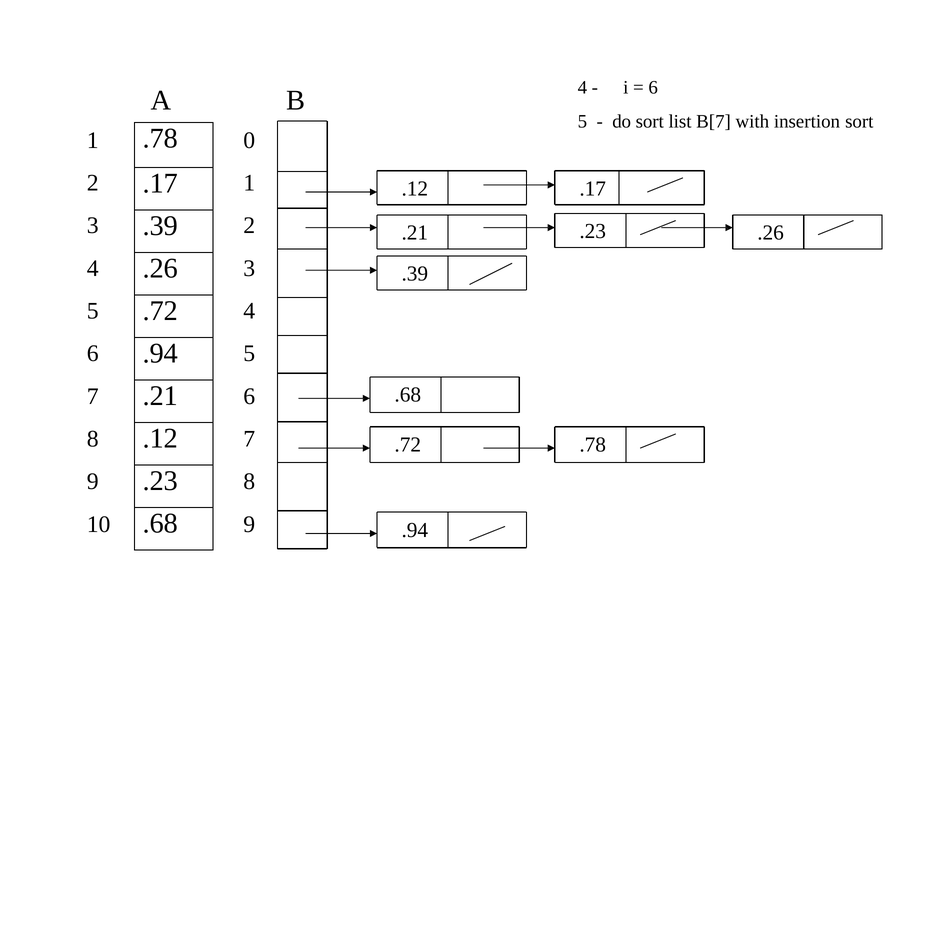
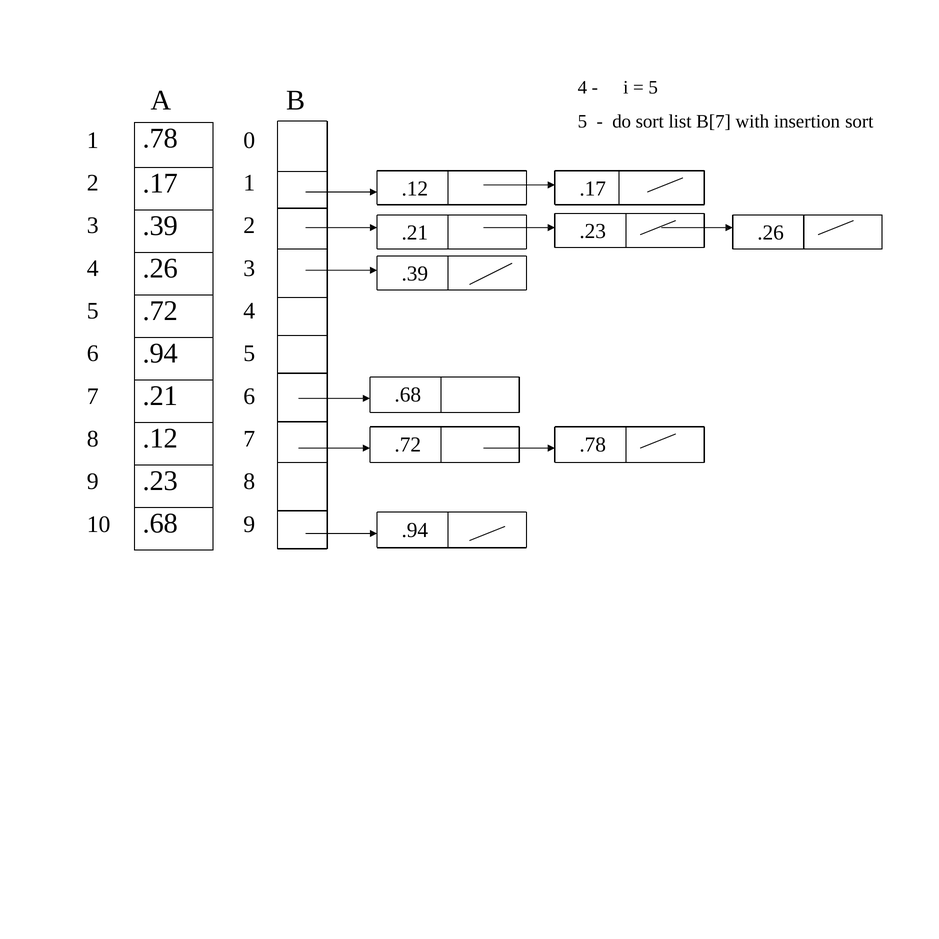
6: 6 -> 5 (653, 87)
